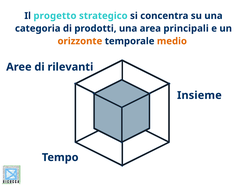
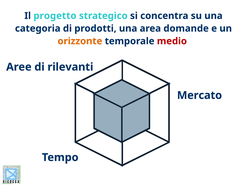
principali: principali -> domande (186, 28)
medio colour: orange -> red (172, 41)
Insieme: Insieme -> Mercato (200, 95)
